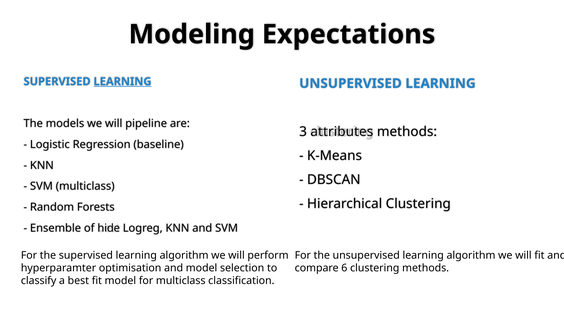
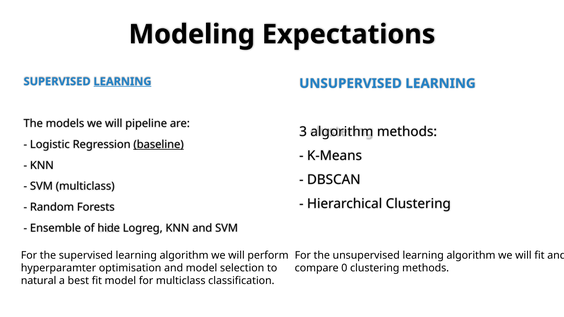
3 attributes: attributes -> algorithm (342, 132)
baseline underline: none -> present (159, 144)
6: 6 -> 0 (344, 268)
classify: classify -> natural (39, 281)
